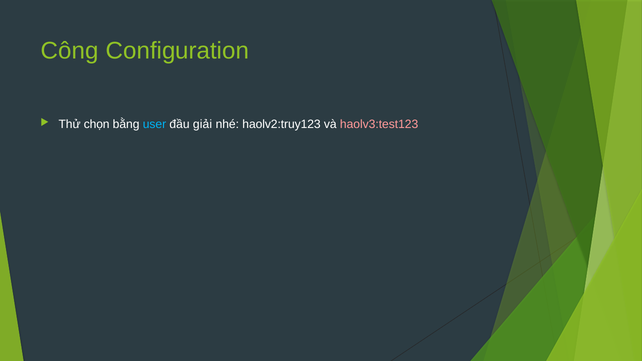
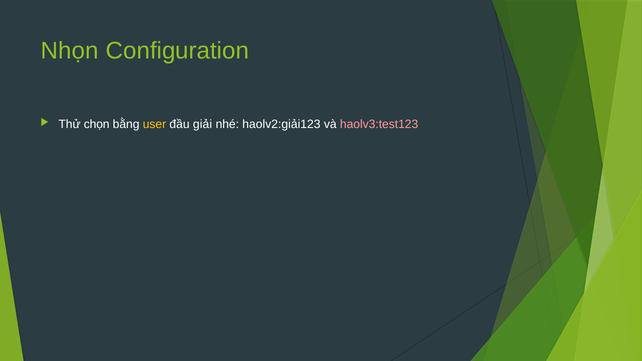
Công: Công -> Nhọn (70, 51)
user colour: light blue -> yellow (154, 124)
haolv2:truy123: haolv2:truy123 -> haolv2:giải123 (281, 124)
